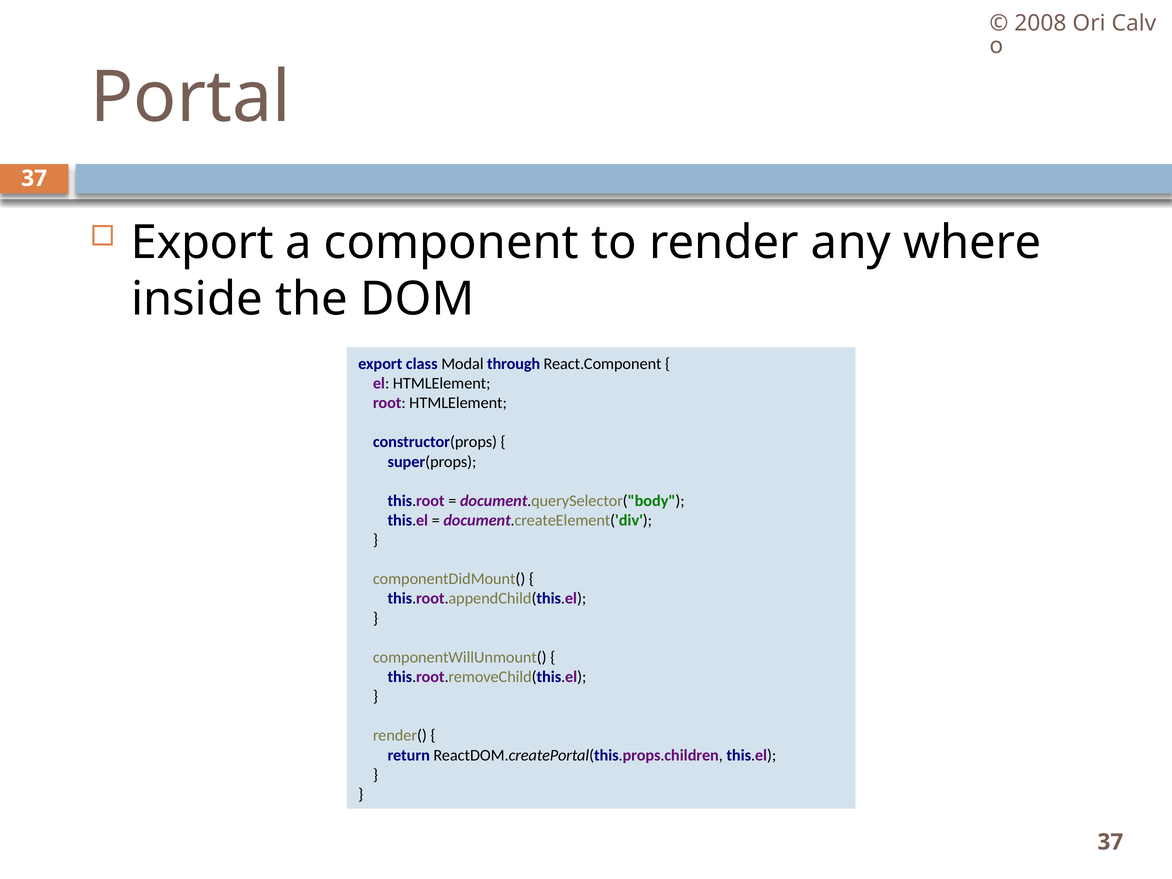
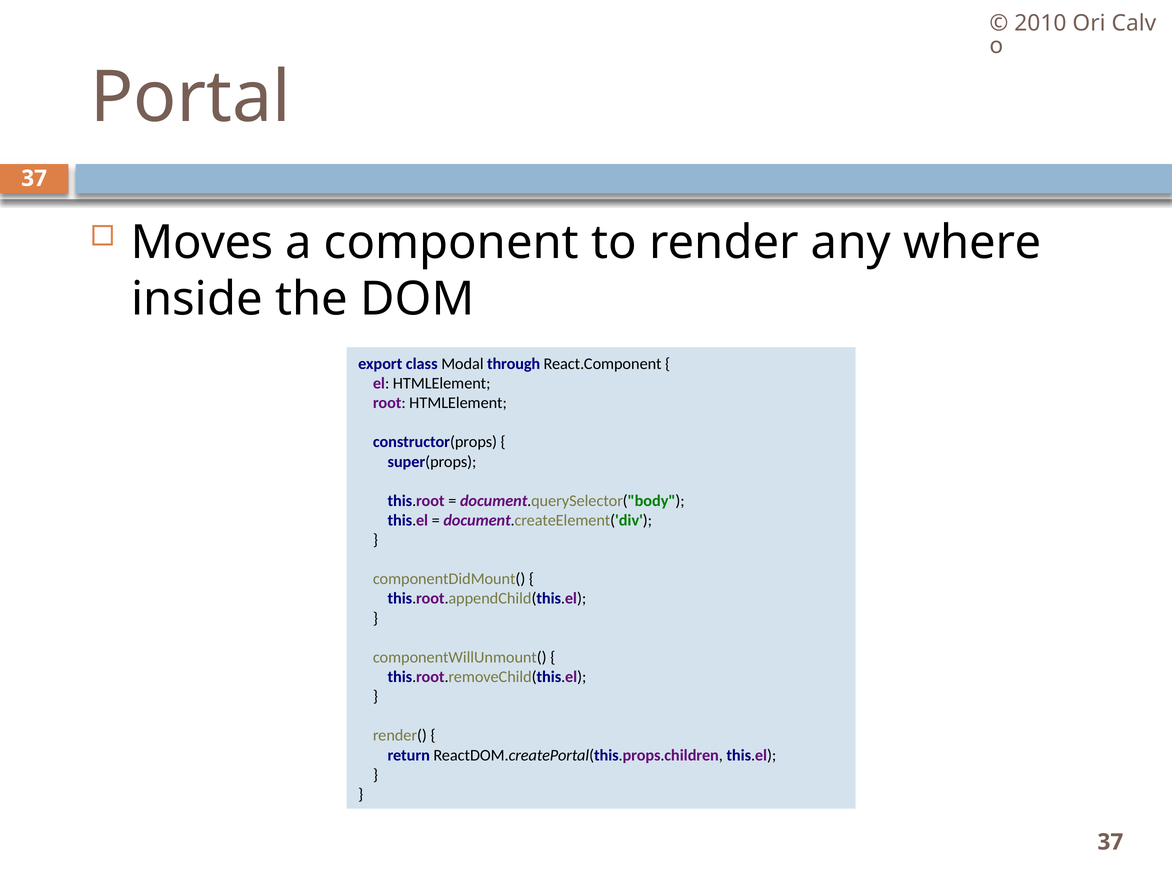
2008: 2008 -> 2010 (1040, 23)
Export: Export -> Moves (202, 242)
